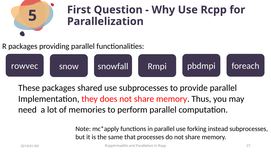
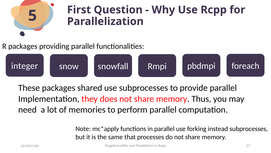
rowvec: rowvec -> integer (25, 66)
